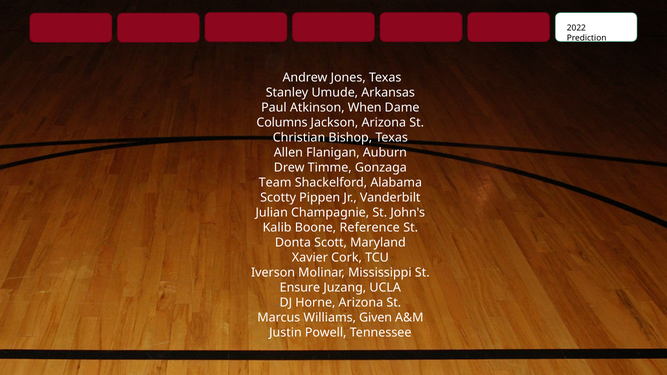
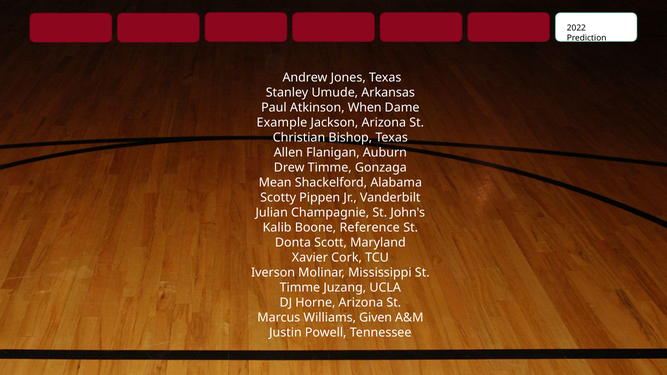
Columns: Columns -> Example (282, 123)
Team: Team -> Mean (275, 183)
Ensure: Ensure -> Timme (300, 288)
